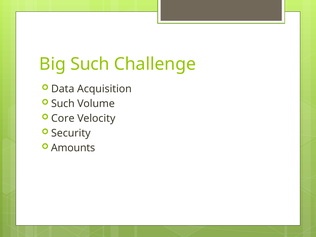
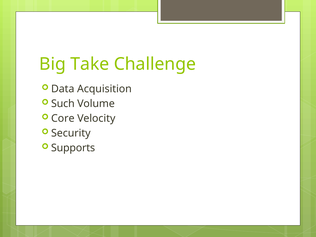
Big Such: Such -> Take (90, 64)
Amounts: Amounts -> Supports (73, 148)
